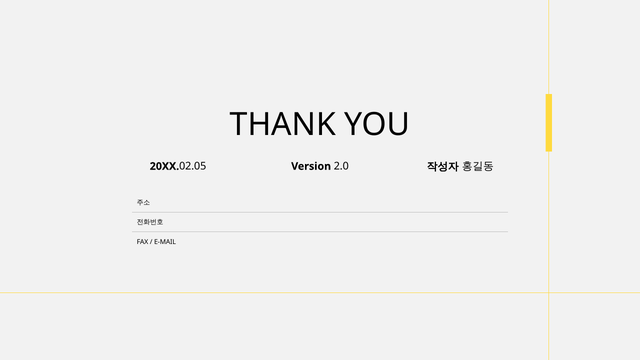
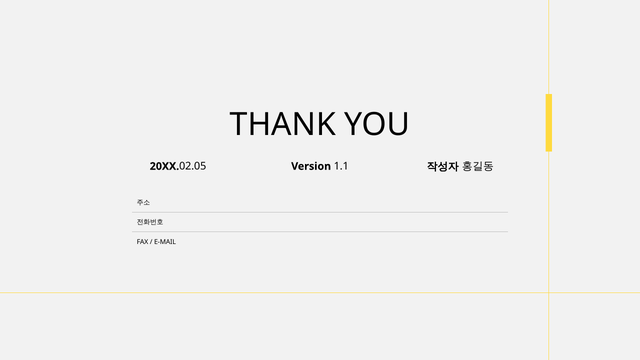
2.0: 2.0 -> 1.1 (341, 166)
